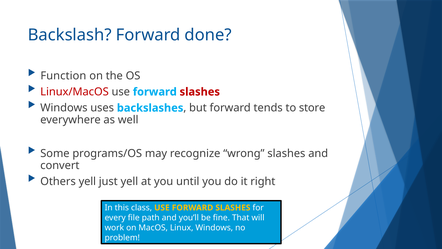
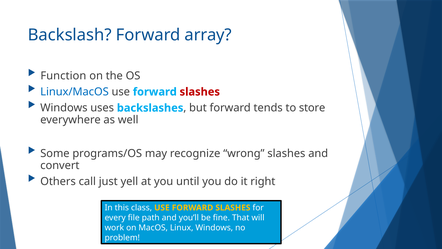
done: done -> array (208, 35)
Linux/MacOS colour: red -> blue (75, 92)
Others yell: yell -> call (87, 181)
